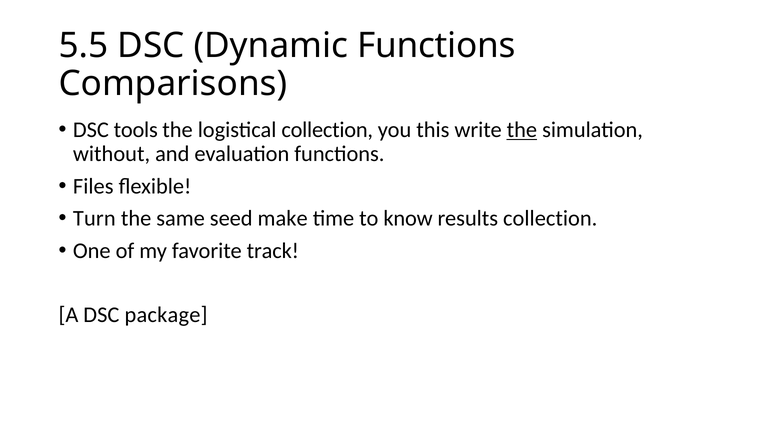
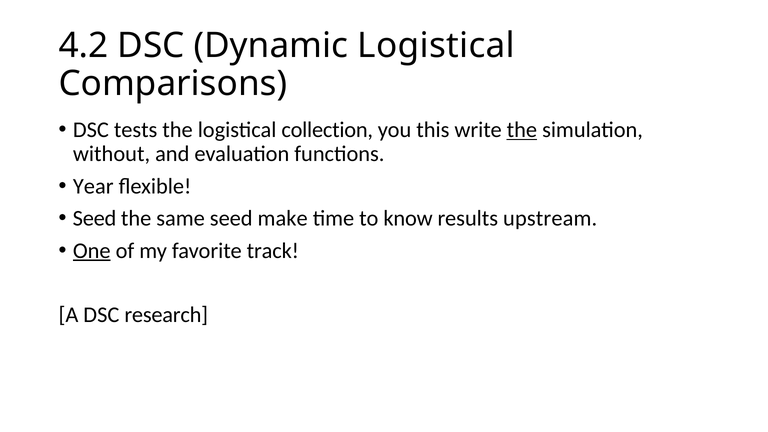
5.5: 5.5 -> 4.2 (83, 46)
Dynamic Functions: Functions -> Logistical (436, 46)
tools: tools -> tests (136, 130)
Files: Files -> Year (93, 186)
Turn: Turn -> Seed (95, 218)
results collection: collection -> upstream (550, 218)
One underline: none -> present (92, 251)
package: package -> research (166, 315)
